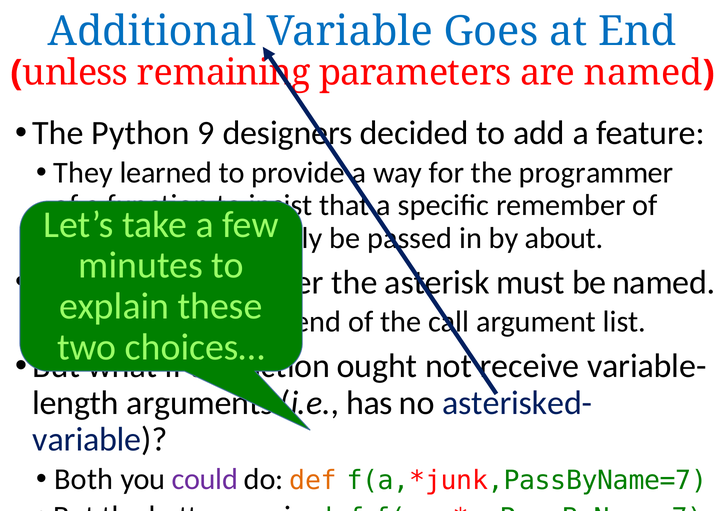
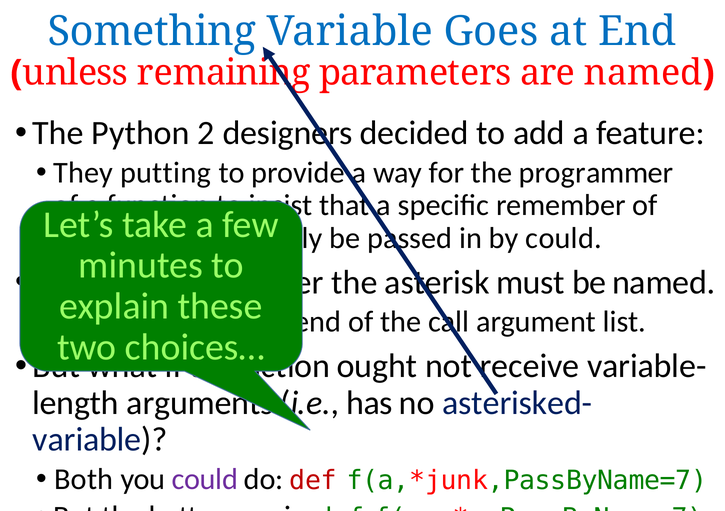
Additional: Additional -> Something (152, 31)
9: 9 -> 2 (206, 133)
learned: learned -> putting (166, 173)
about: about -> could (564, 238)
def colour: orange -> red (313, 480)
